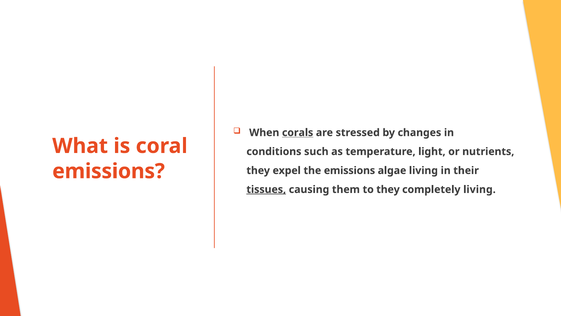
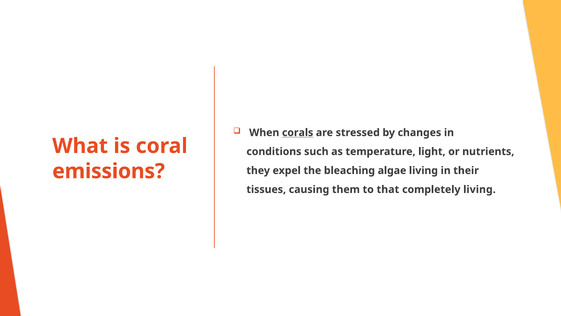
the emissions: emissions -> bleaching (349, 170)
tissues underline: present -> none (266, 189)
to they: they -> that (388, 189)
